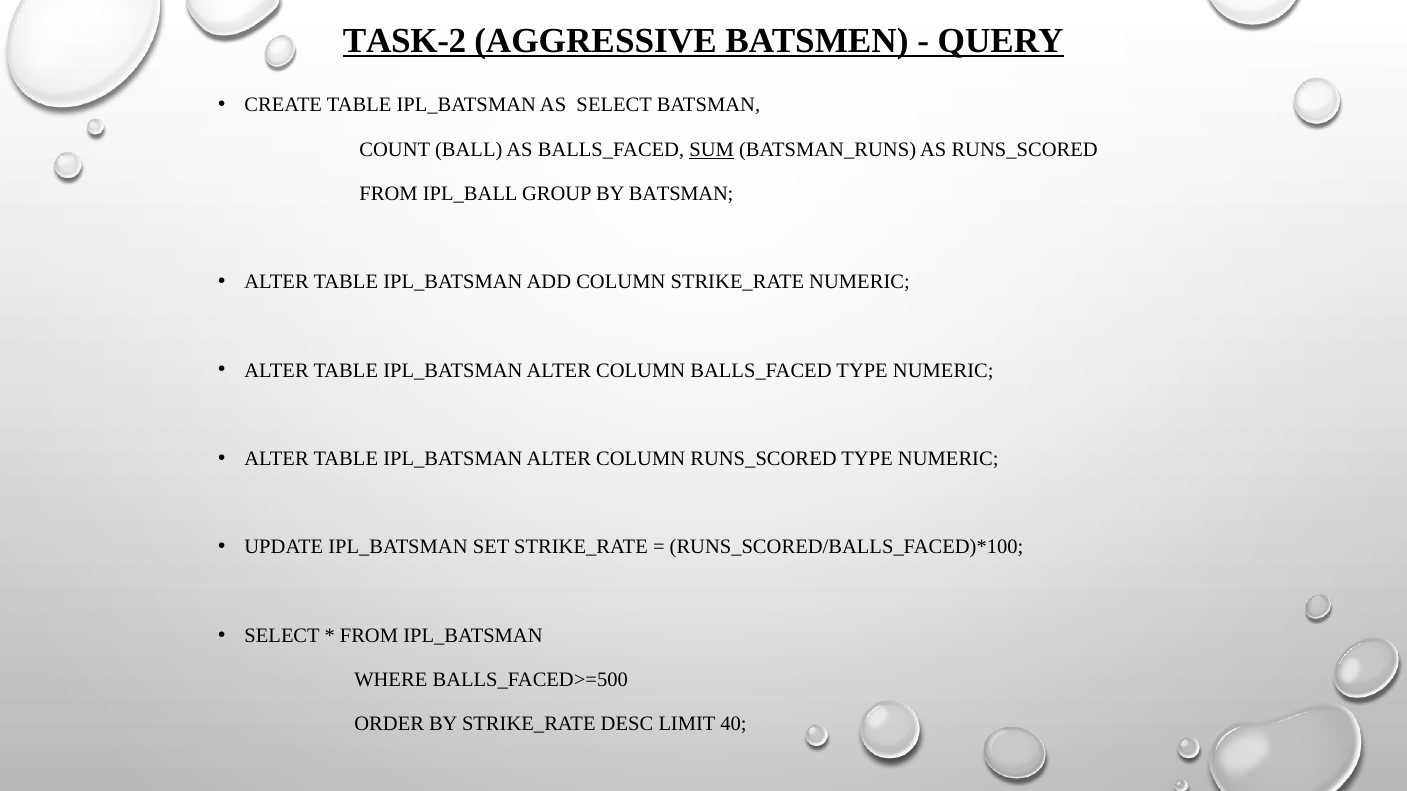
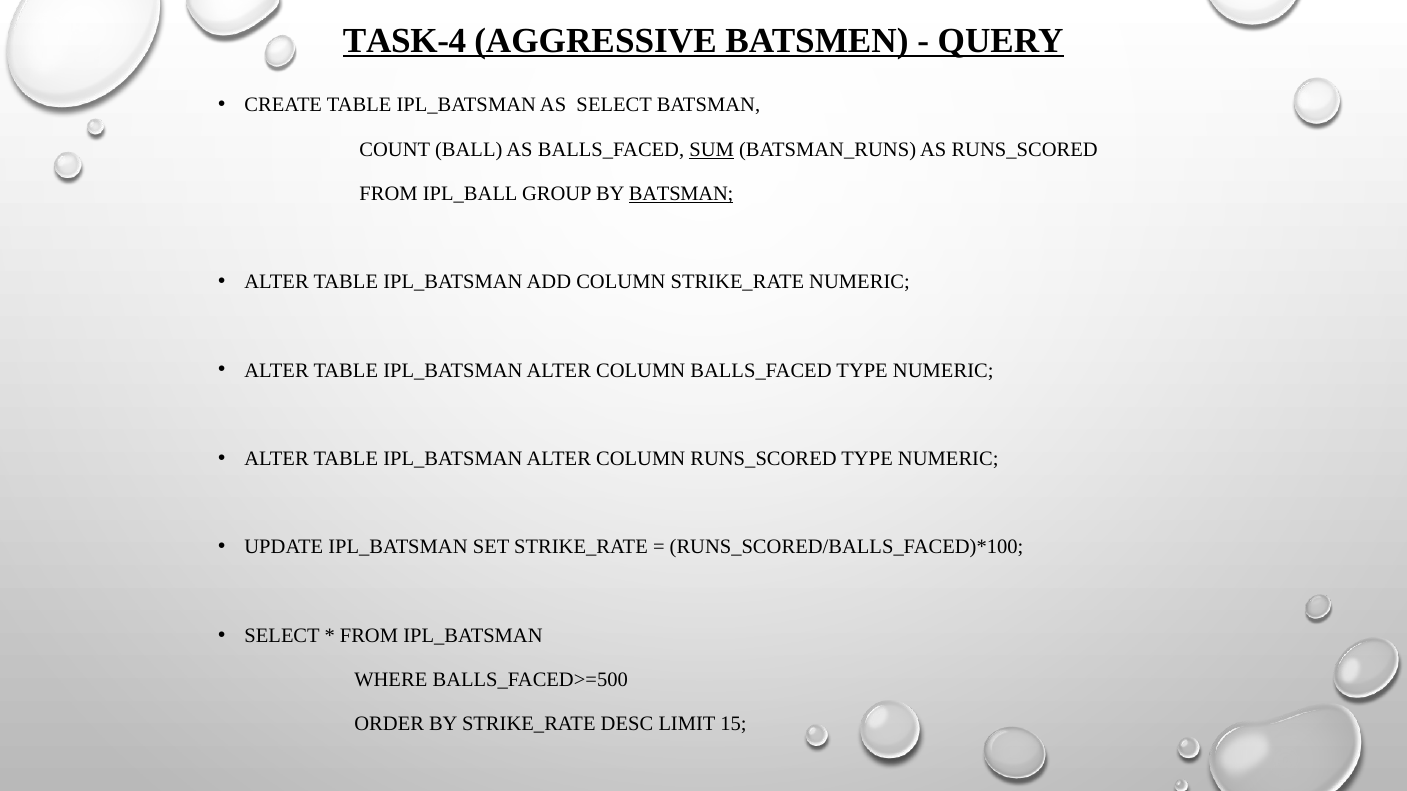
TASK-2: TASK-2 -> TASK-4 (405, 41)
BATSMAN underline: none -> present (681, 194)
40: 40 -> 15 (733, 724)
